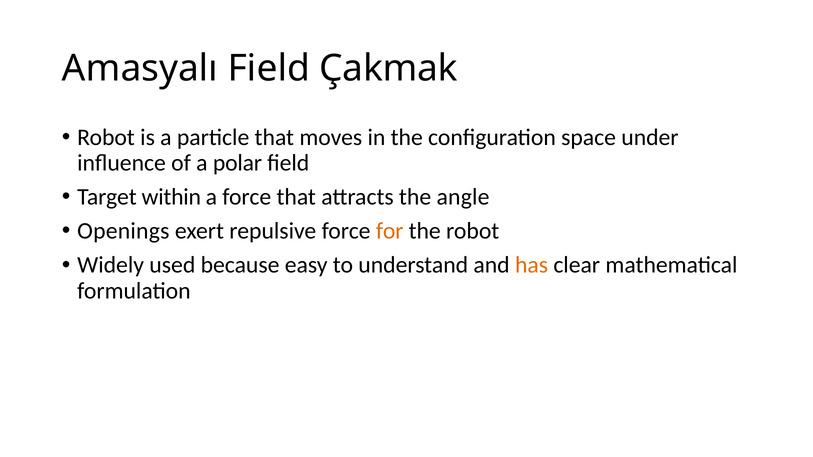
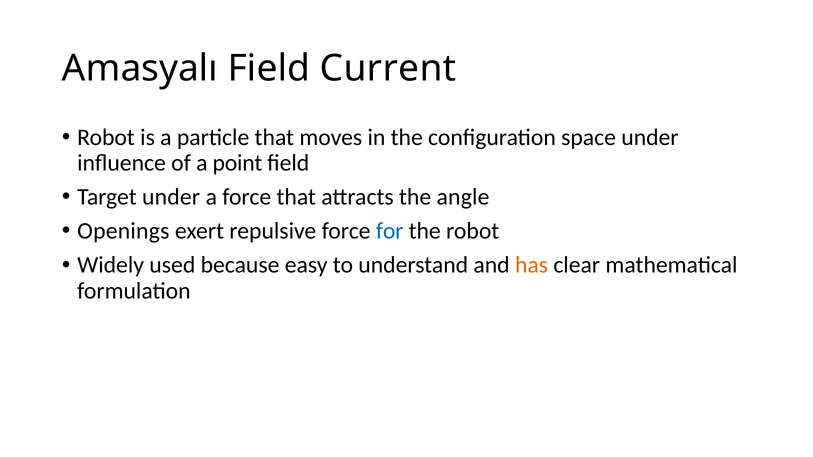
Çakmak: Çakmak -> Current (388, 68)
polar: polar -> point (237, 163)
Target within: within -> under (171, 197)
for colour: orange -> blue (390, 231)
